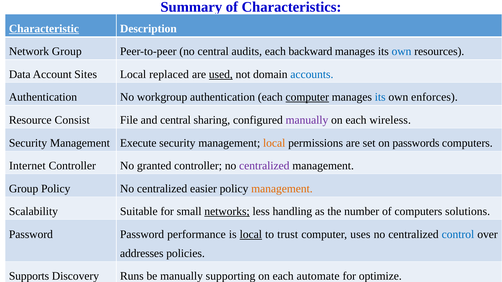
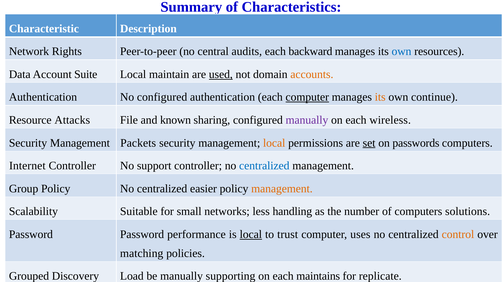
Characteristic underline: present -> none (44, 29)
Network Group: Group -> Rights (67, 52)
Sites: Sites -> Suite (86, 74)
replaced: replaced -> maintain (169, 74)
accounts colour: blue -> orange (312, 74)
No workgroup: workgroup -> configured (162, 97)
its colour: blue -> orange (380, 97)
enforces: enforces -> continue (434, 97)
Consist: Consist -> Attacks (72, 120)
and central: central -> known (176, 120)
Execute: Execute -> Packets (138, 143)
set underline: none -> present (369, 143)
granted: granted -> support (154, 166)
centralized colour: purple -> blue (264, 166)
networks underline: present -> none (227, 212)
control colour: blue -> orange (458, 235)
addresses: addresses -> matching (142, 254)
Supports: Supports -> Grouped (29, 277)
Runs: Runs -> Load (132, 277)
automate: automate -> maintains (318, 277)
optimize: optimize -> replicate (380, 277)
